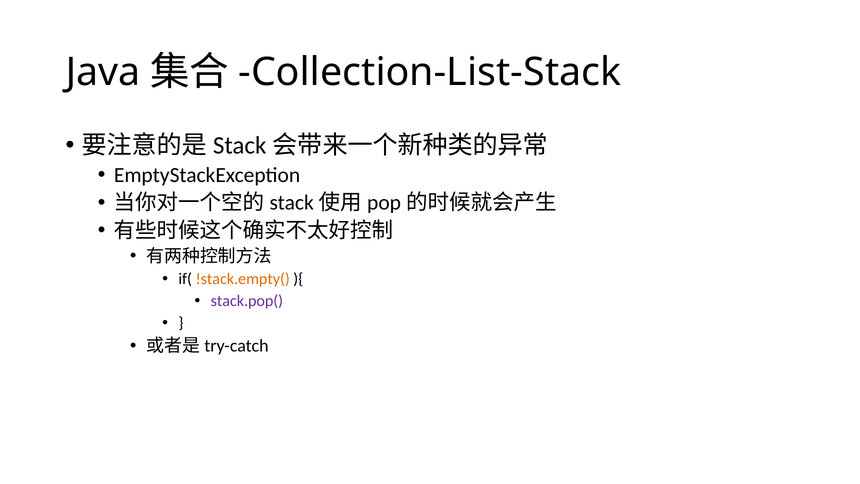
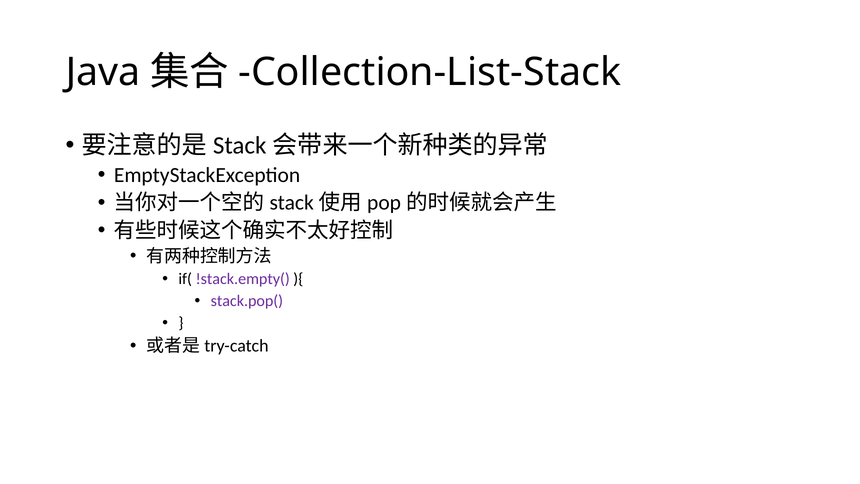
!stack.empty( colour: orange -> purple (243, 279)
